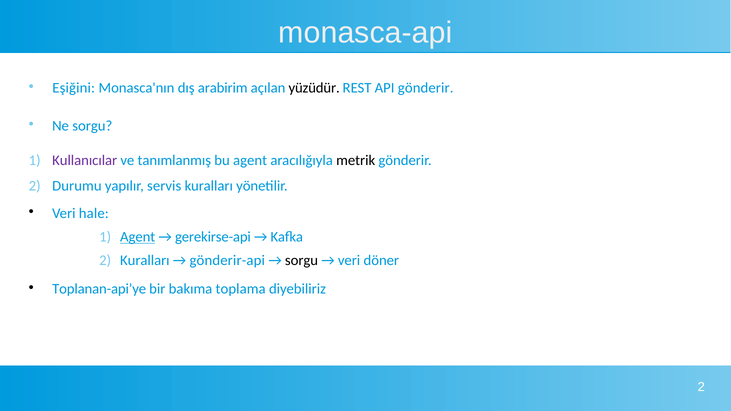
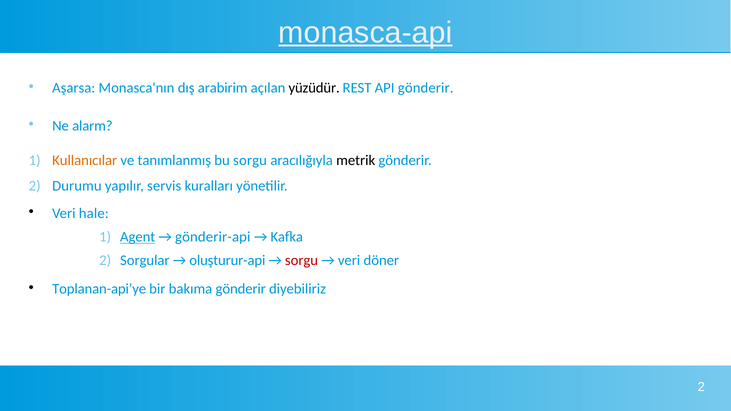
monasca-api underline: none -> present (365, 32)
Eşiğini: Eşiğini -> Aşarsa (74, 88)
Ne sorgu: sorgu -> alarm (92, 126)
Kullanıcılar colour: purple -> orange (85, 161)
bu agent: agent -> sorgu (250, 161)
gerekirse-api: gerekirse-api -> gönderir-api (213, 237)
2 Kuralları: Kuralları -> Sorgular (145, 261)
gönderir-api: gönderir-api -> oluşturur-api (227, 261)
sorgu colour: black -> red (302, 261)
bakıma toplama: toplama -> gönderir (241, 289)
